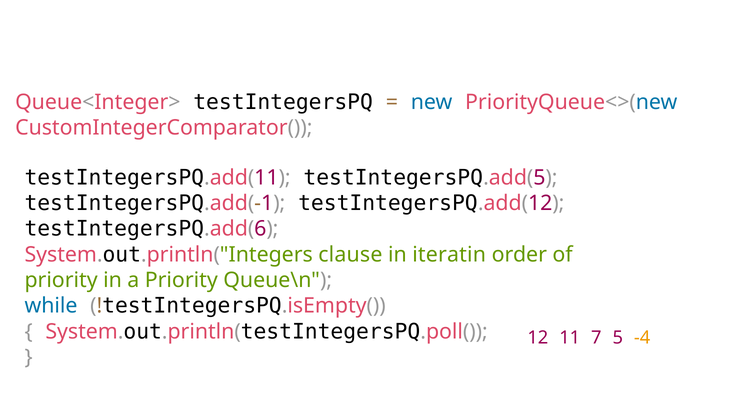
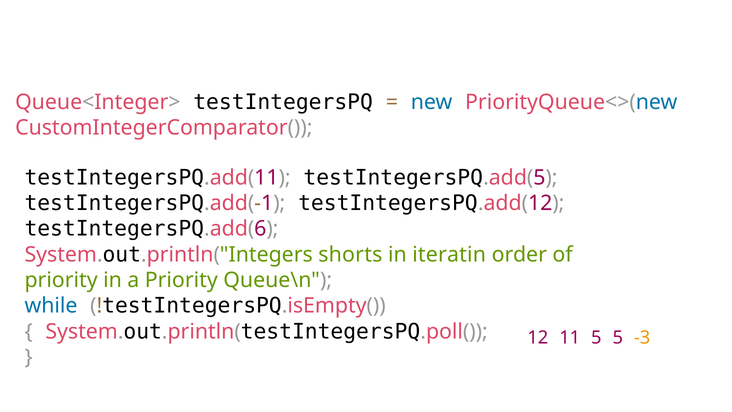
clause: clause -> shorts (350, 254)
11 7: 7 -> 5 (596, 337)
-4: -4 -> -3 (642, 337)
